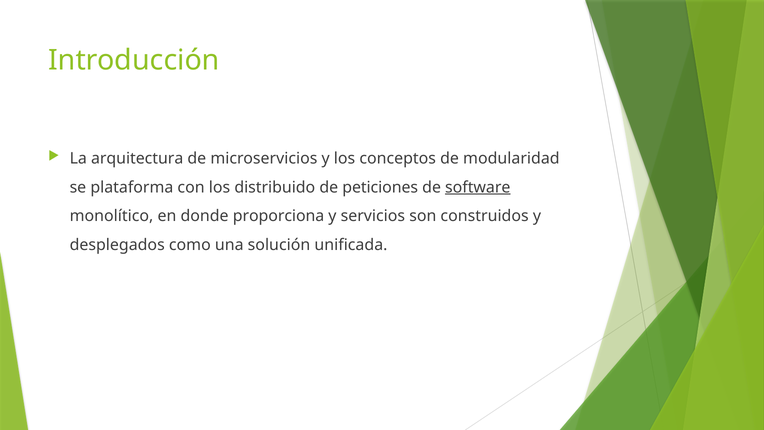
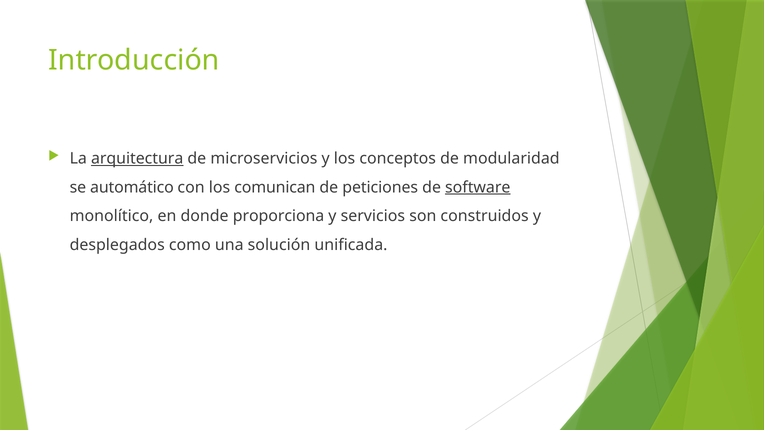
arquitectura underline: none -> present (137, 159)
plataforma: plataforma -> automático (132, 187)
distribuido: distribuido -> comunican (275, 187)
